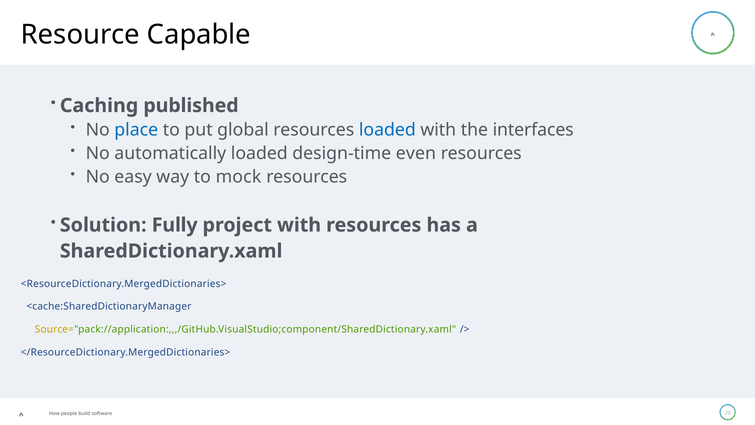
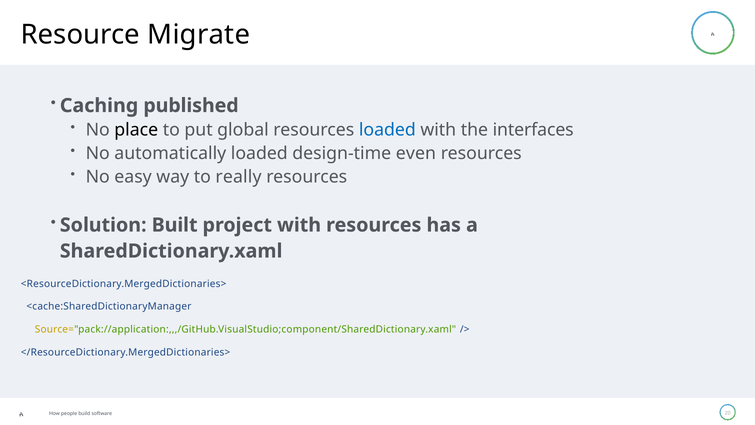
Capable: Capable -> Migrate (199, 35)
place colour: blue -> black (136, 130)
mock: mock -> really (239, 177)
Fully: Fully -> Built (175, 225)
